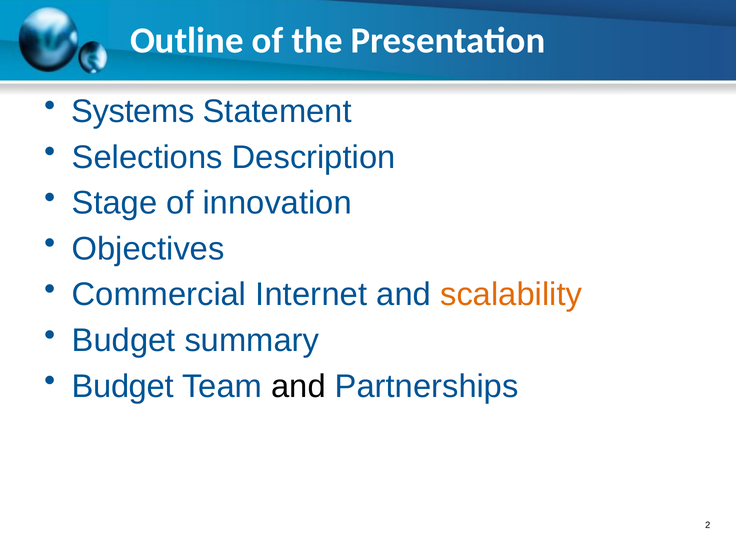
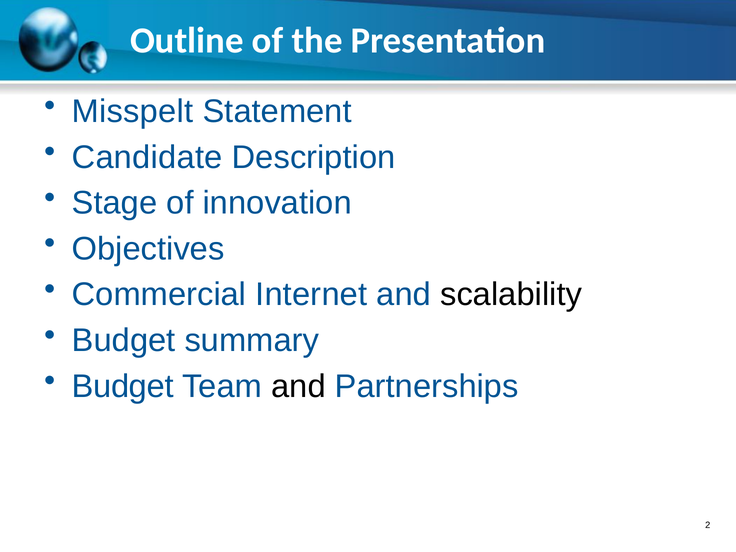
Systems: Systems -> Misspelt (133, 111)
Selections: Selections -> Candidate (147, 157)
scalability colour: orange -> black (511, 295)
